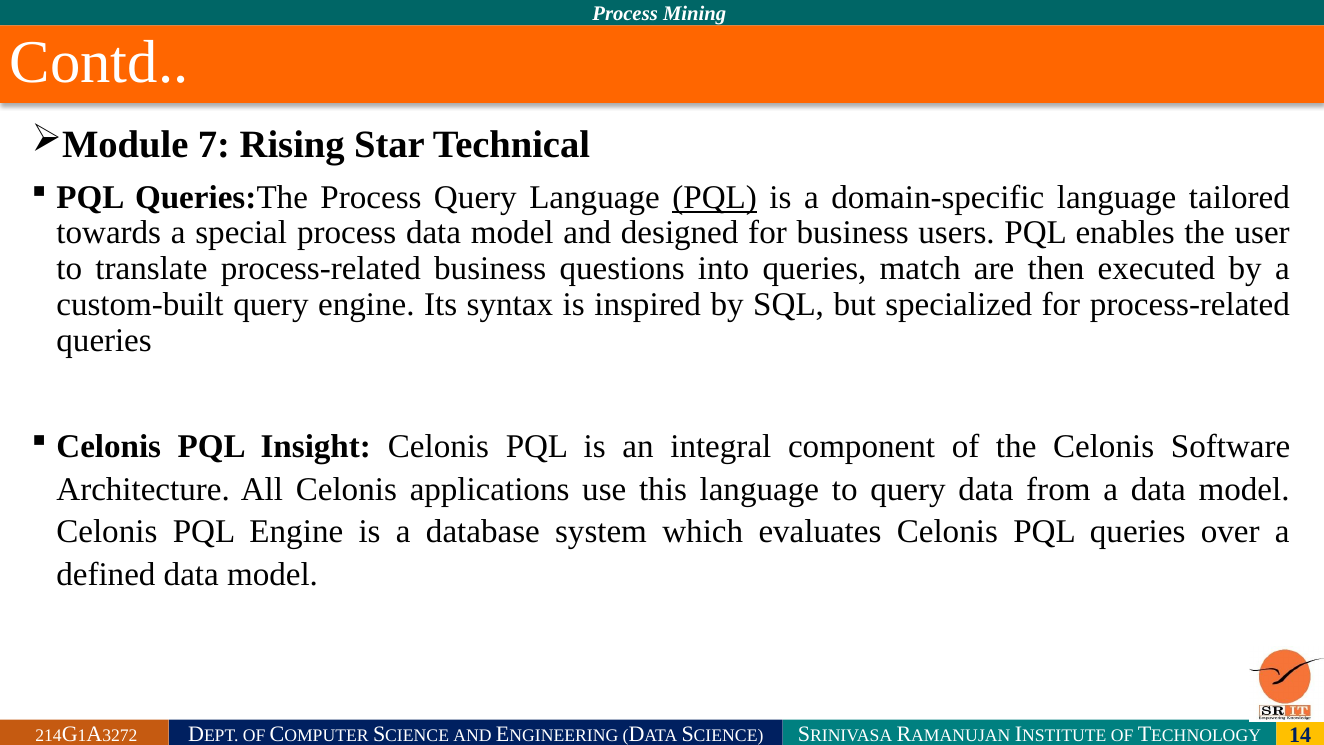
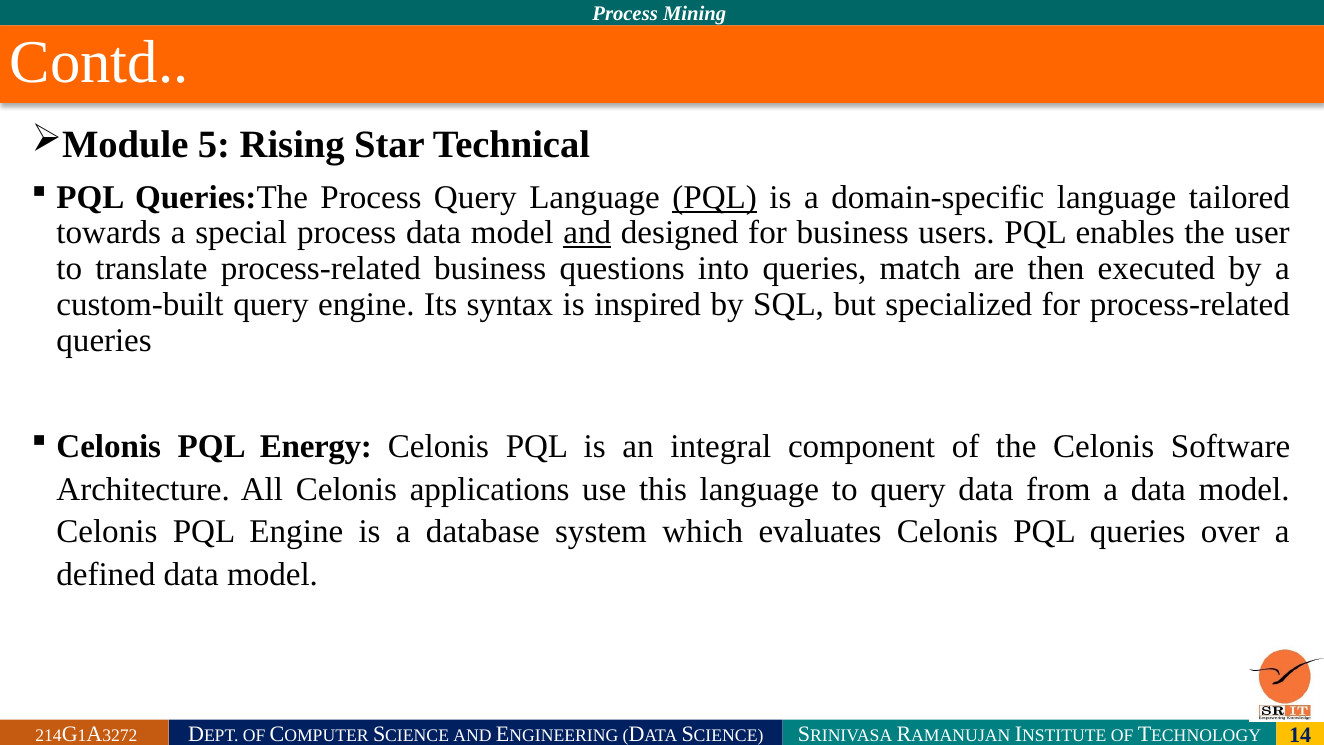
7: 7 -> 5 (214, 145)
and underline: none -> present (587, 233)
Insight: Insight -> Energy (316, 447)
